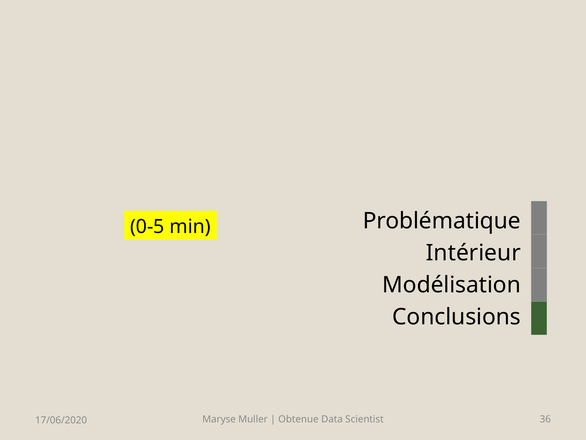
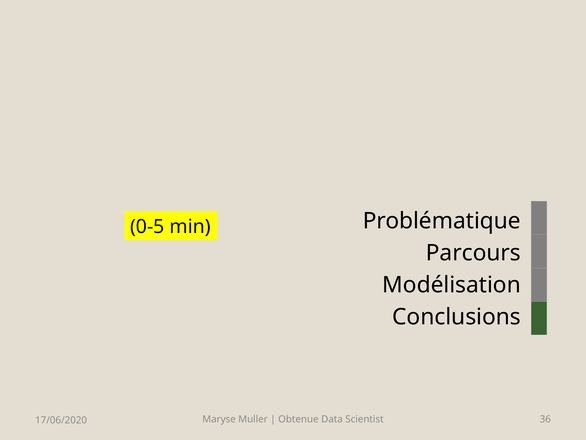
Intérieur: Intérieur -> Parcours (473, 253)
